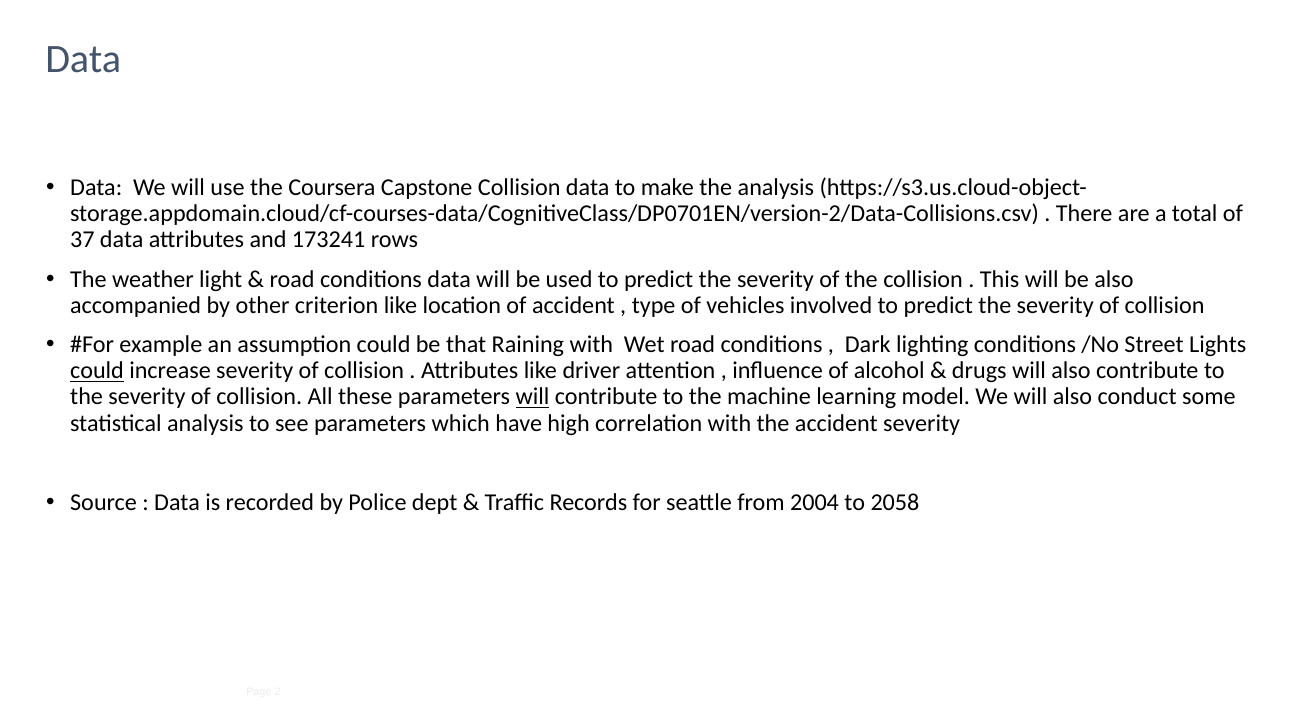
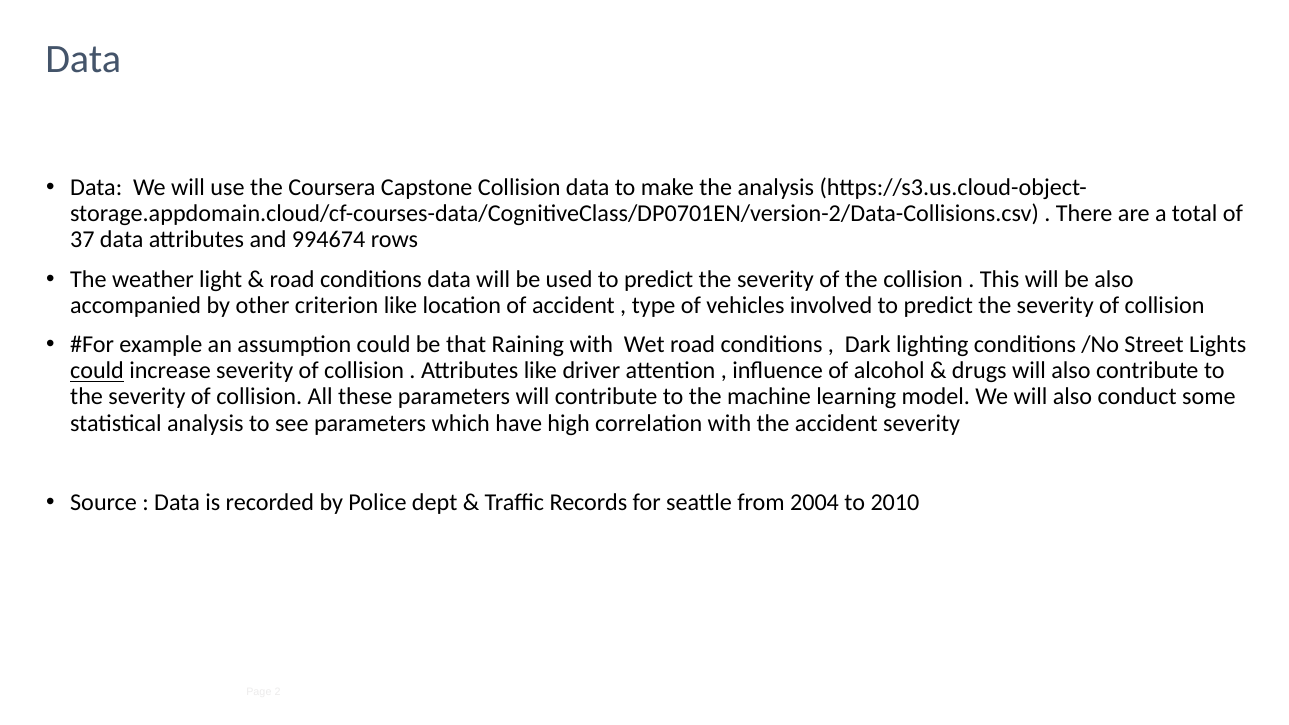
173241: 173241 -> 994674 (329, 240)
will underline: present -> none (532, 397)
2058: 2058 -> 2010 (895, 502)
